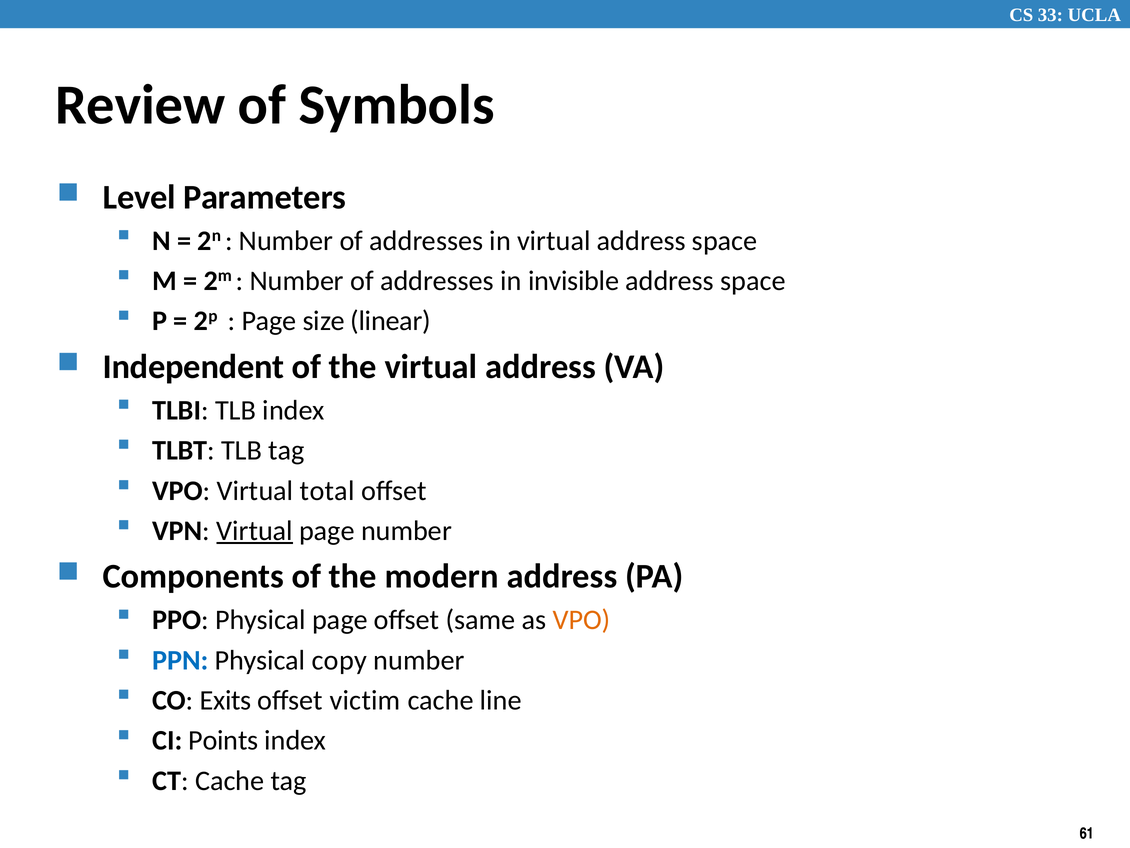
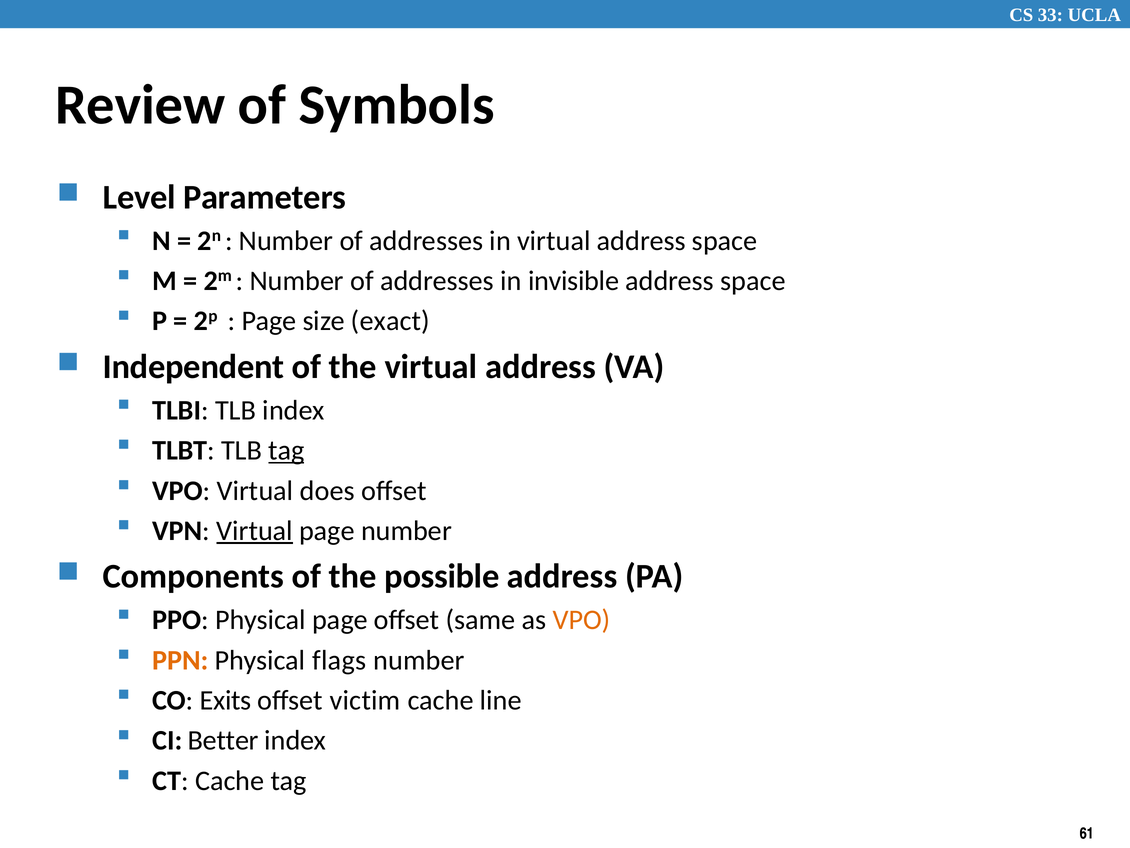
linear: linear -> exact (390, 321)
tag underline: none -> present (286, 450)
total: total -> does (327, 490)
modern: modern -> possible (442, 576)
PPN colour: blue -> orange (180, 660)
copy: copy -> flags (339, 660)
Points: Points -> Better (223, 740)
